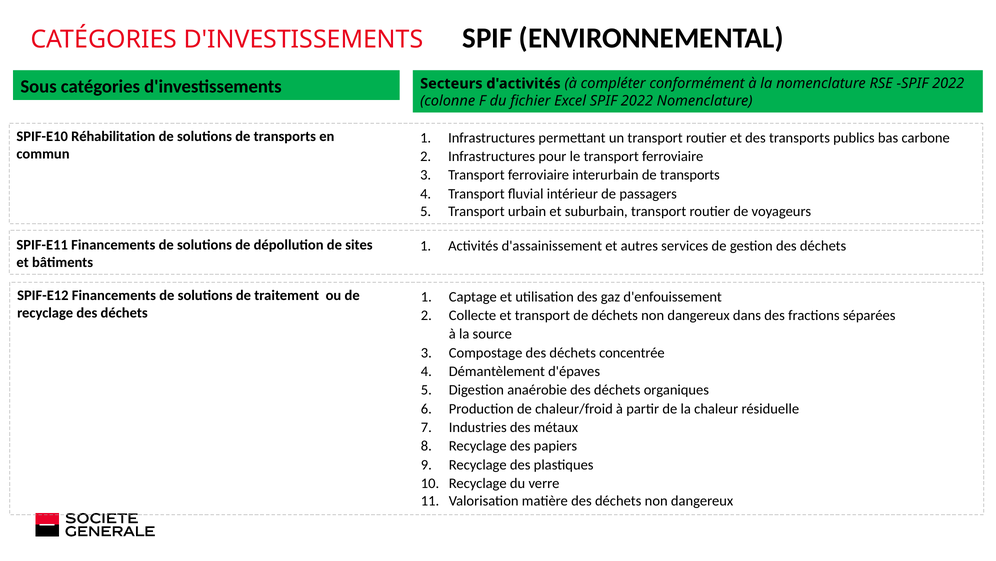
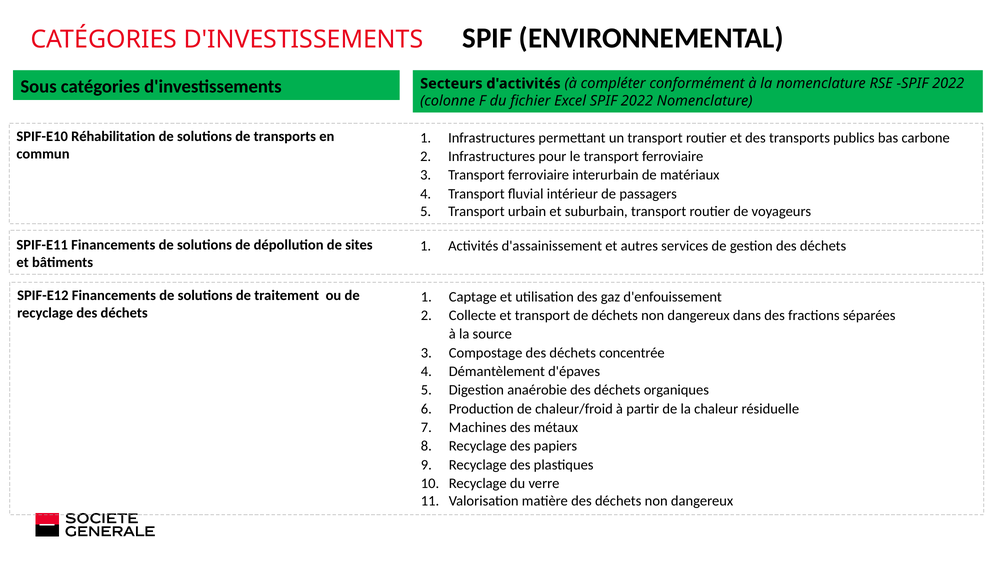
interurbain de transports: transports -> matériaux (690, 175)
Industries: Industries -> Machines (478, 427)
